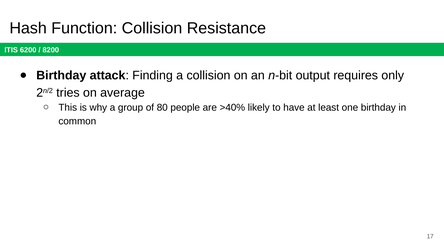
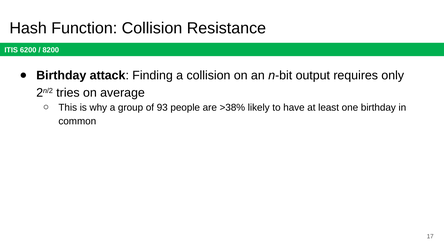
80: 80 -> 93 (162, 107)
>40%: >40% -> >38% (232, 107)
